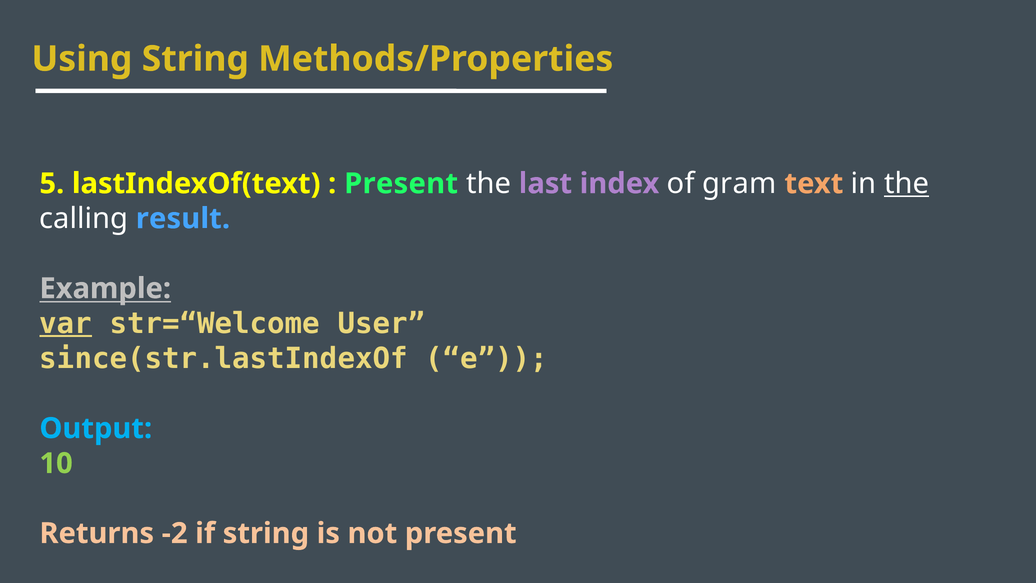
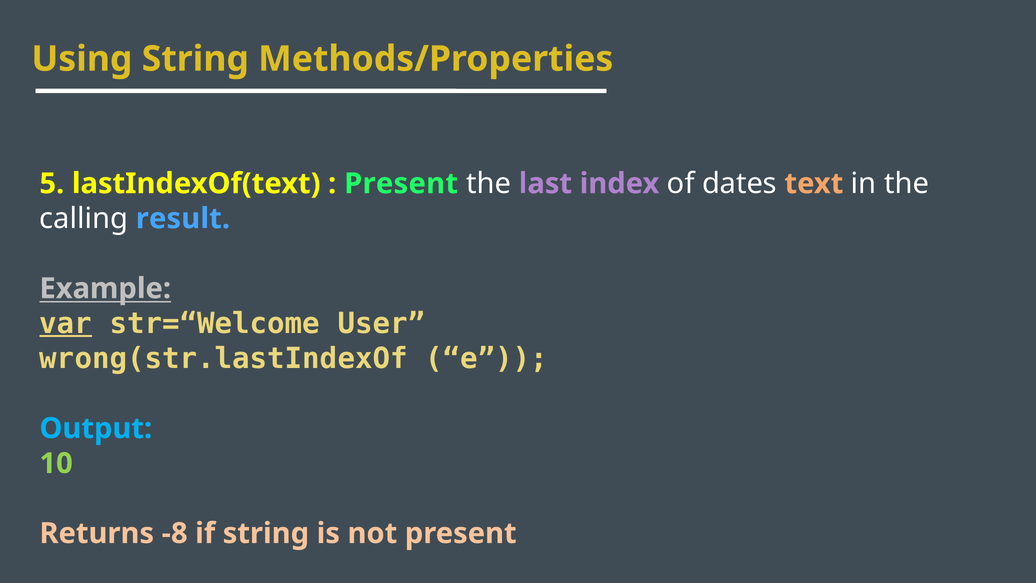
gram: gram -> dates (740, 184)
the underline: present -> none (907, 184)
since(str.lastIndexOf: since(str.lastIndexOf -> wrong(str.lastIndexOf (224, 358)
-2: -2 -> -8 (175, 533)
